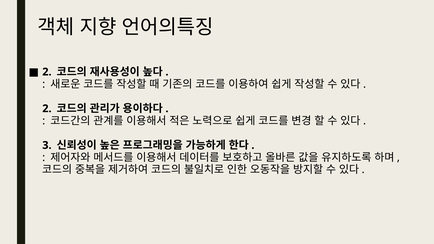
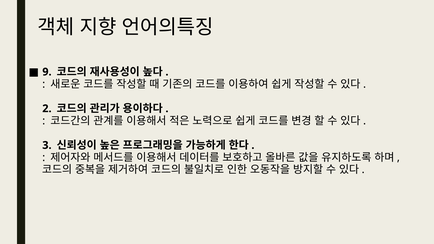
2: 2 -> 9 (47, 72)
